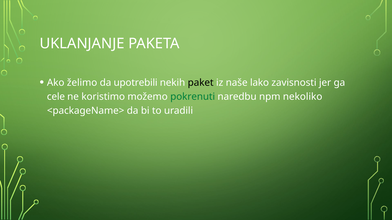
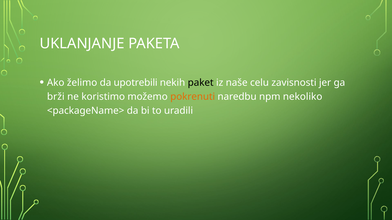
lako: lako -> celu (259, 83)
cele: cele -> brži (56, 97)
pokrenuti colour: green -> orange (193, 97)
